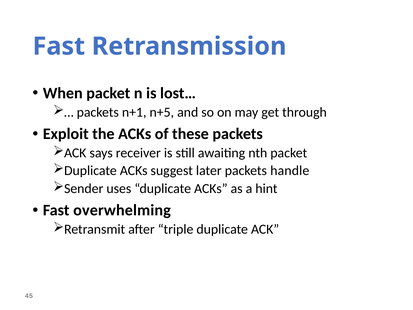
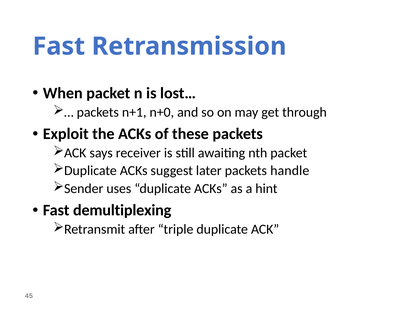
n+5: n+5 -> n+0 (162, 112)
overwhelming: overwhelming -> demultiplexing (122, 210)
